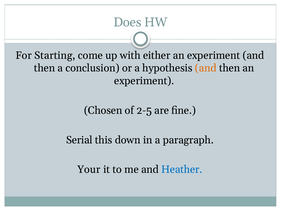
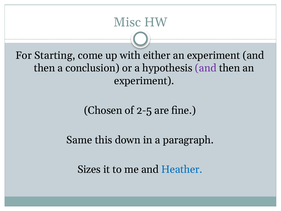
Does: Does -> Misc (127, 22)
and colour: orange -> purple (206, 68)
Serial: Serial -> Same (79, 140)
Your: Your -> Sizes (89, 169)
